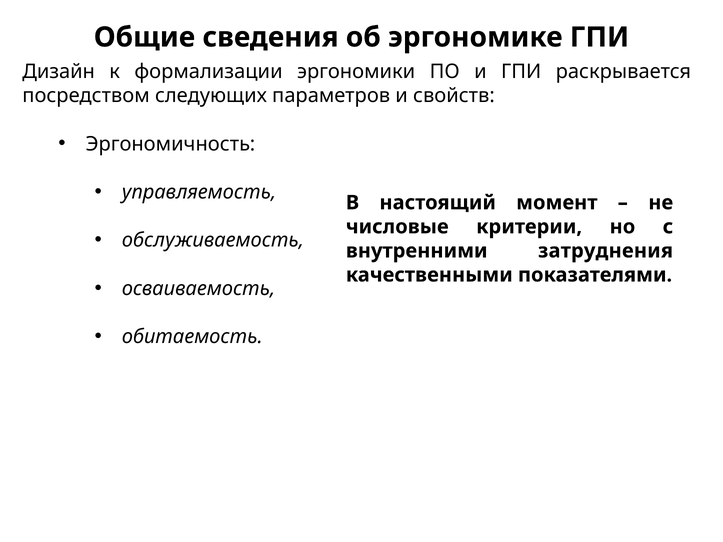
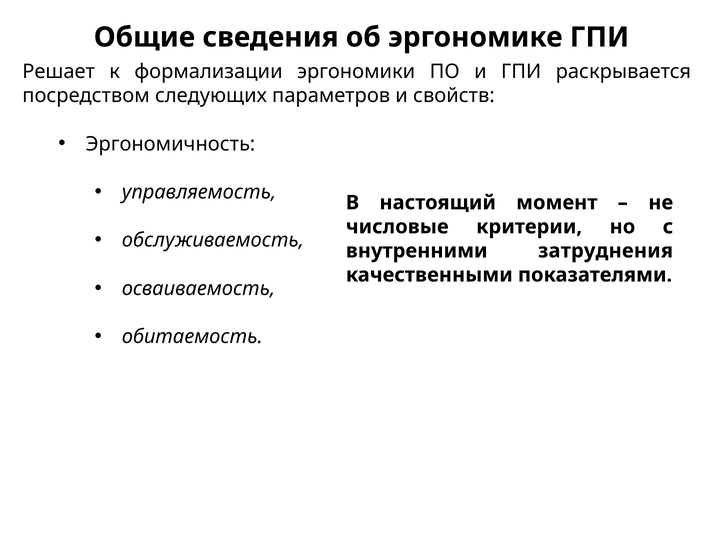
Дизайн: Дизайн -> Решает (59, 72)
